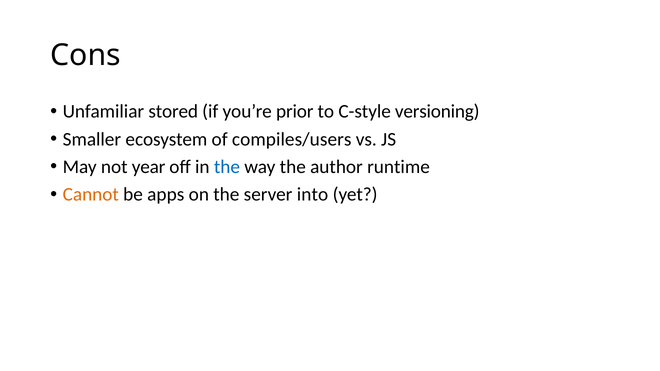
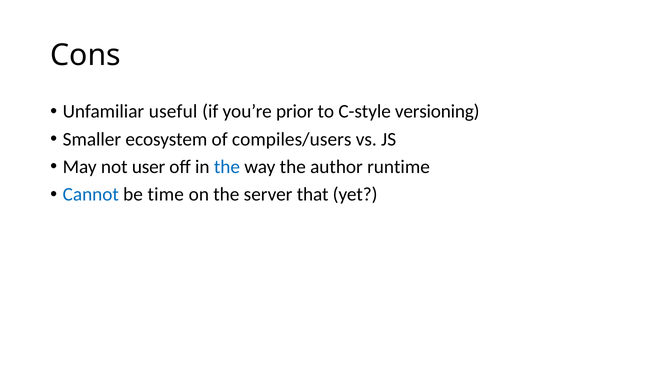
stored: stored -> useful (173, 112)
year: year -> user (149, 167)
Cannot colour: orange -> blue (91, 195)
apps: apps -> time (166, 195)
into: into -> that (313, 195)
